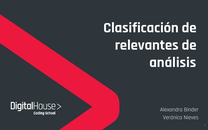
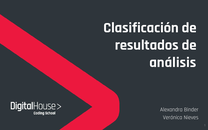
relevantes: relevantes -> resultados (147, 45)
